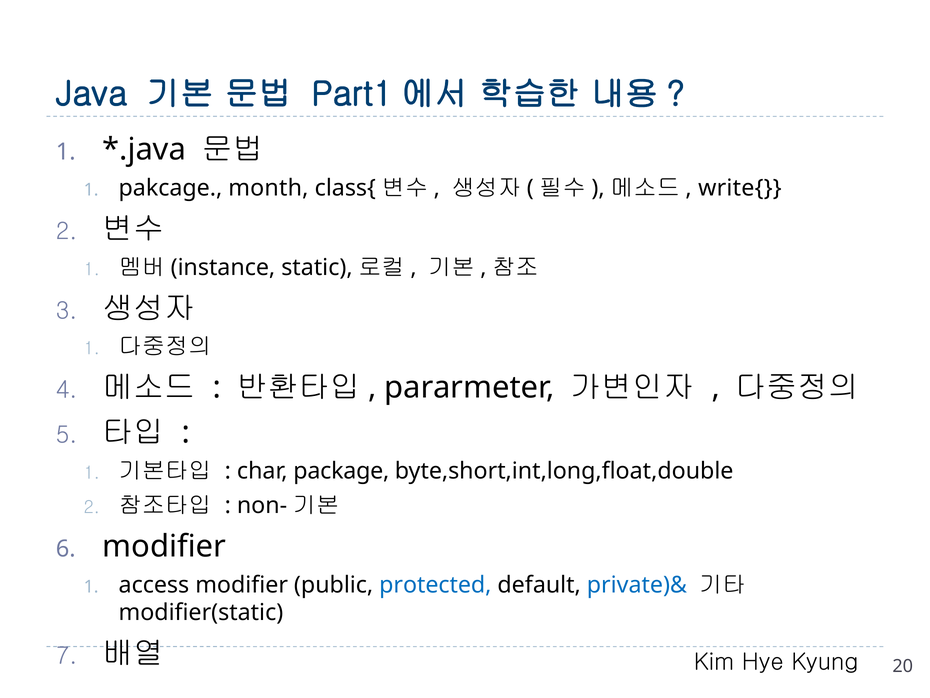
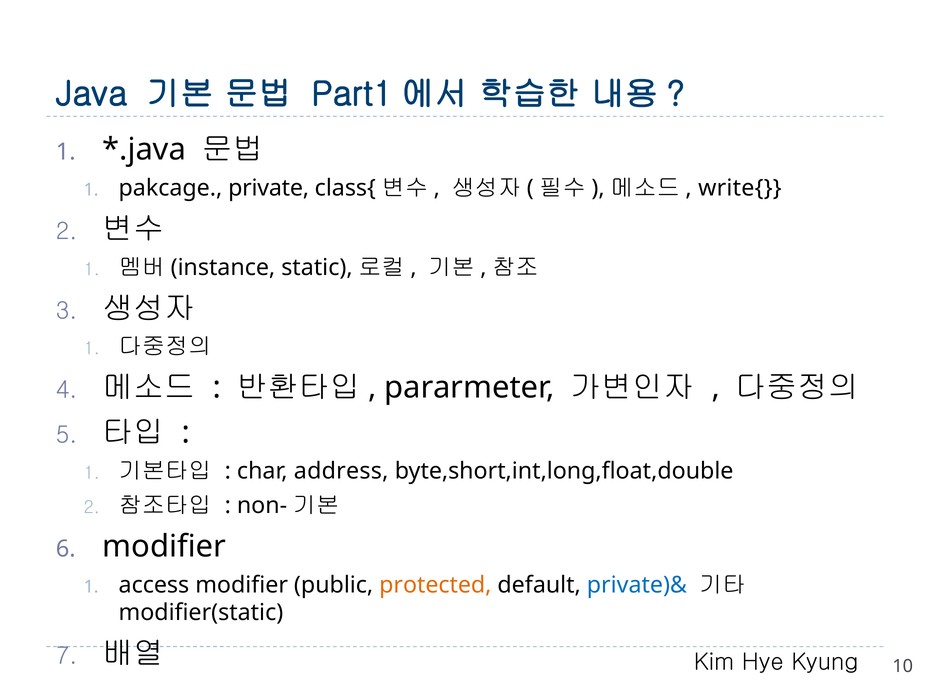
month: month -> private (269, 188)
package: package -> address (341, 471)
protected colour: blue -> orange (435, 584)
20: 20 -> 10 (903, 666)
